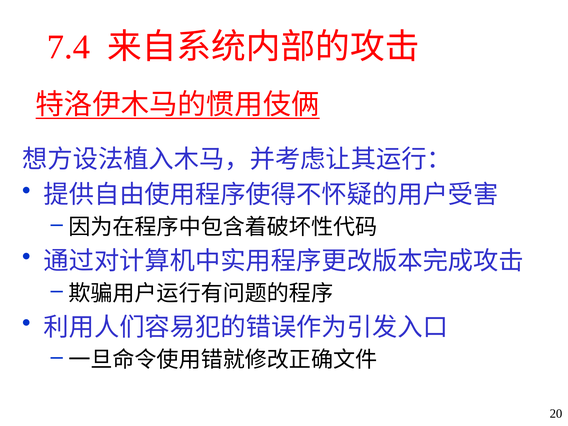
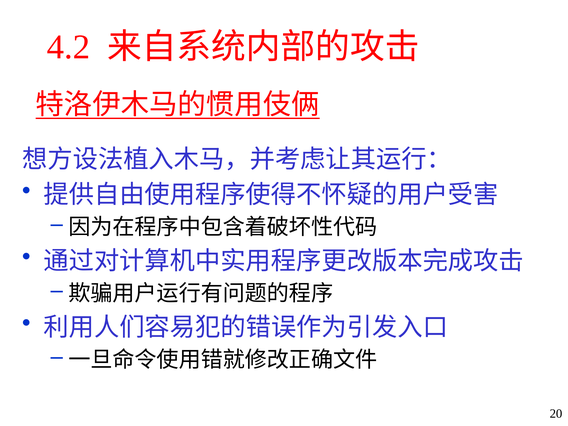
7.4: 7.4 -> 4.2 (68, 47)
